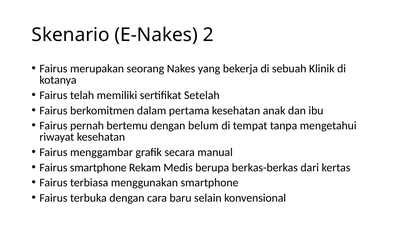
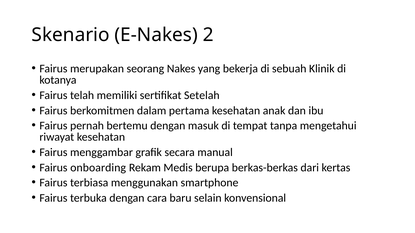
belum: belum -> masuk (203, 126)
Fairus smartphone: smartphone -> onboarding (98, 168)
